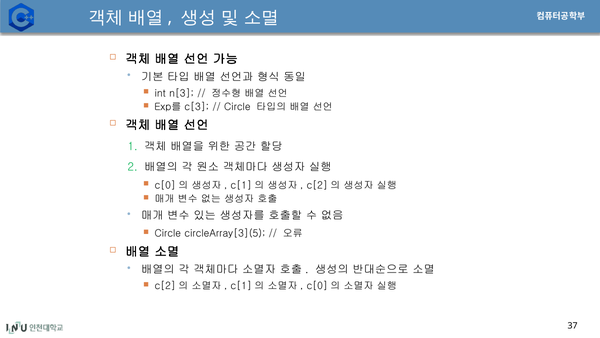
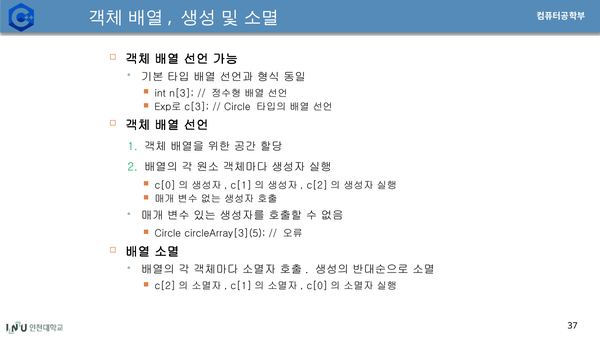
Exp를: Exp를 -> Exp로 (168, 107)
